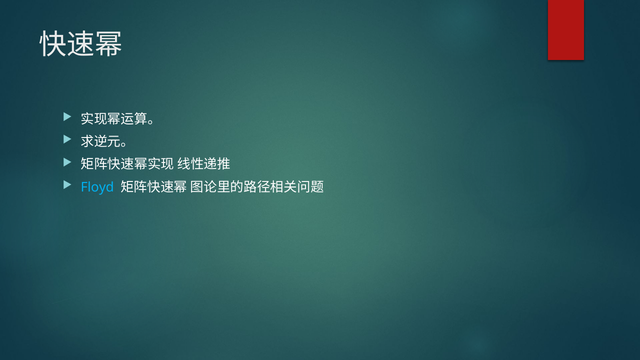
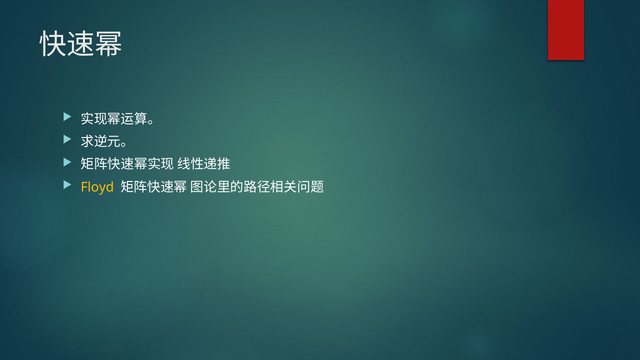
Floyd colour: light blue -> yellow (97, 187)
